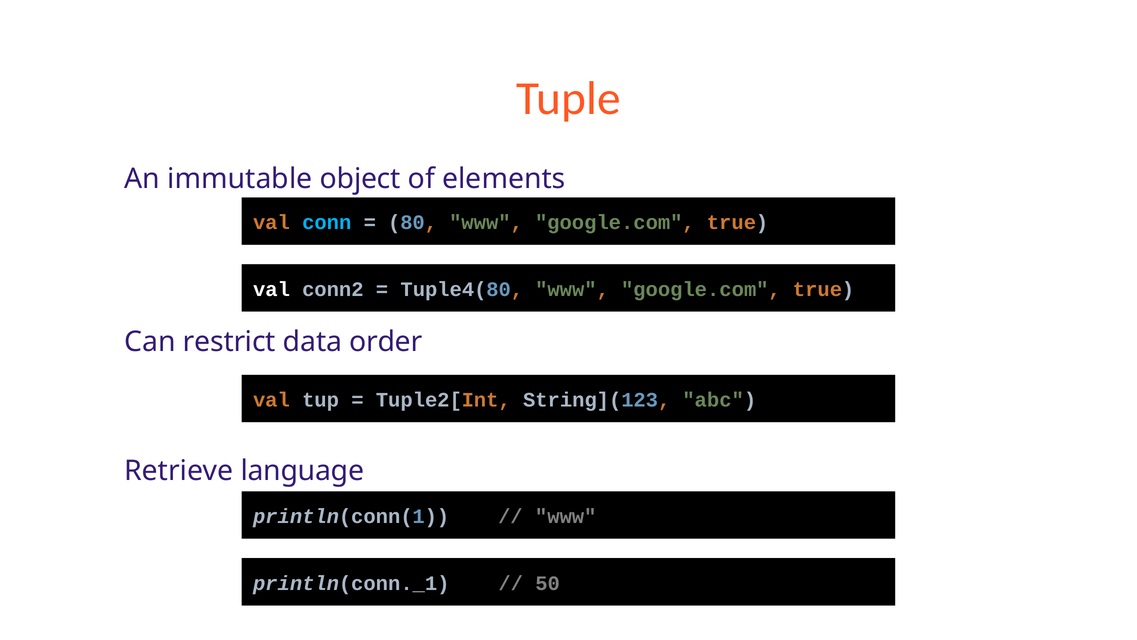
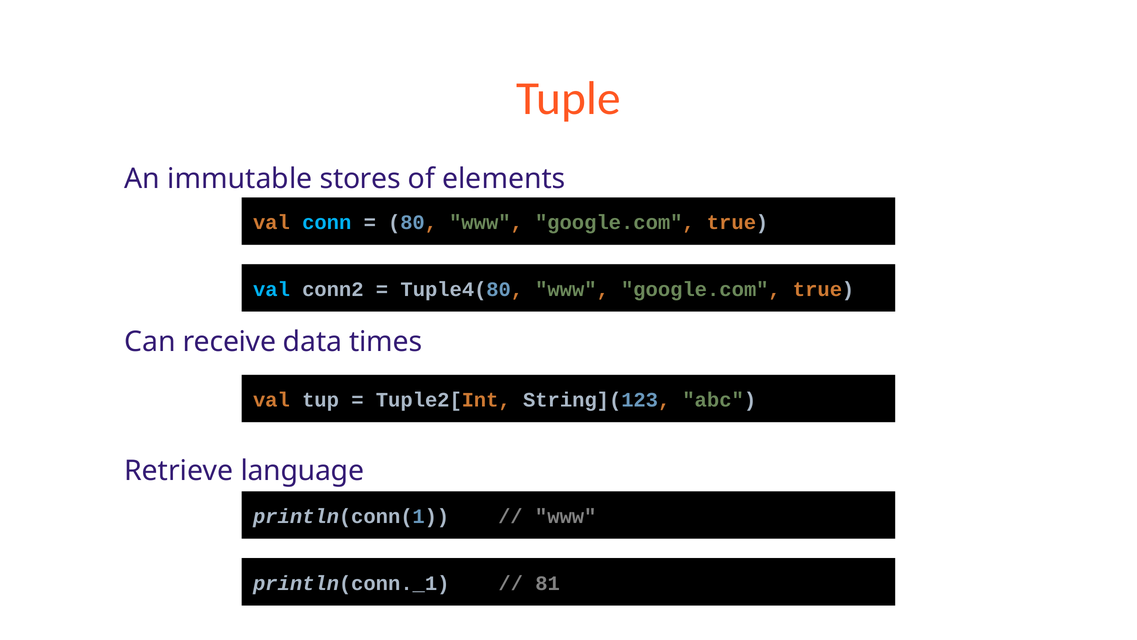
object: object -> stores (360, 179)
val colour: white -> light blue (272, 289)
restrict: restrict -> receive (229, 342)
order: order -> times (386, 342)
50: 50 -> 81 (548, 583)
